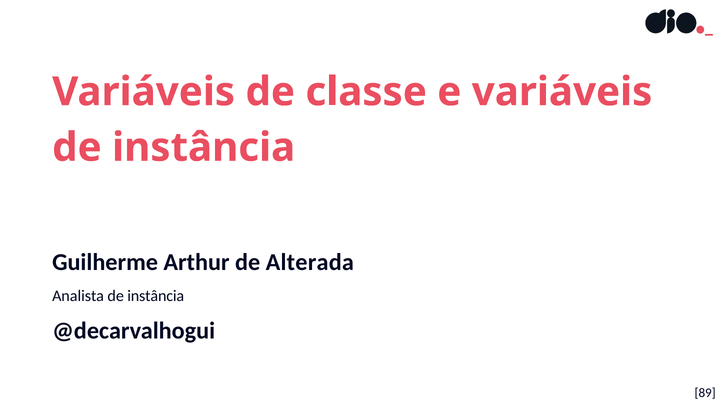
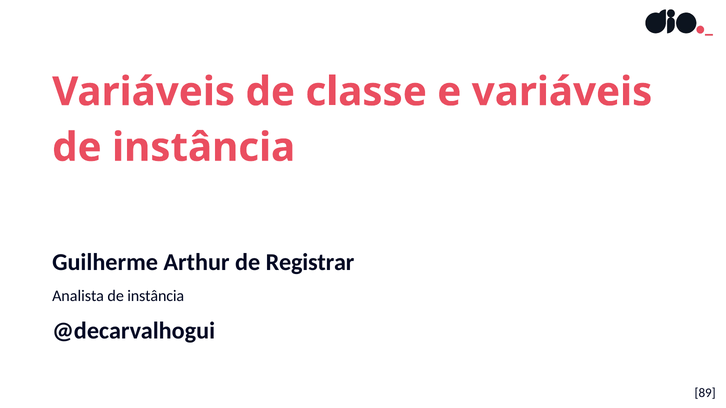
Alterada: Alterada -> Registrar (310, 263)
